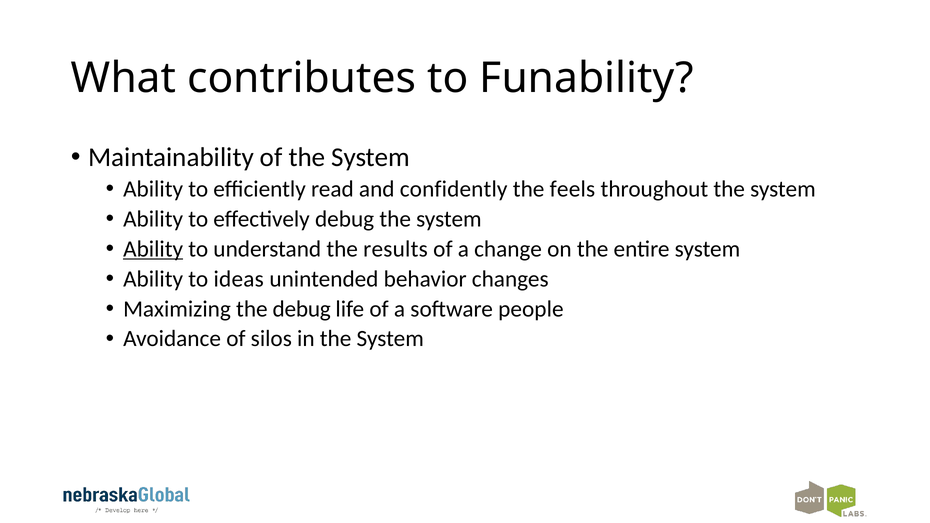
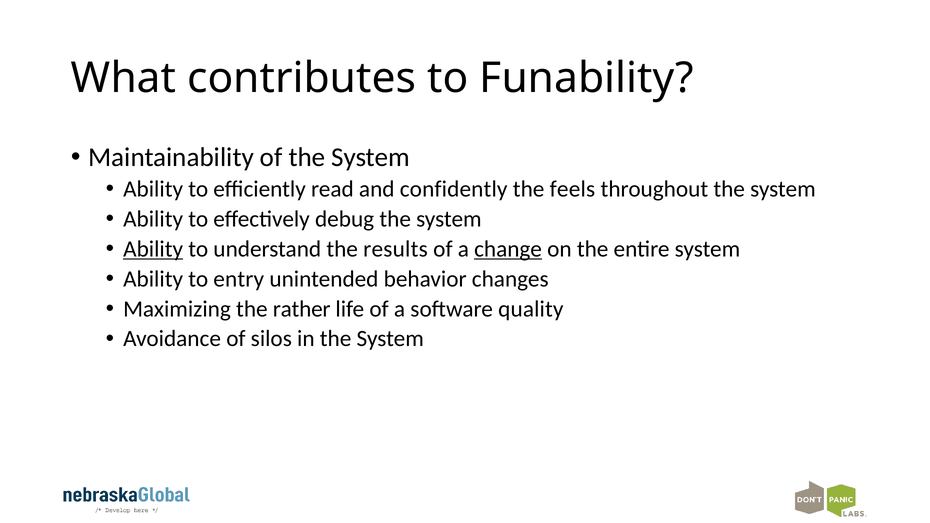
change underline: none -> present (508, 249)
ideas: ideas -> entry (239, 279)
the debug: debug -> rather (302, 309)
people: people -> quality (531, 309)
